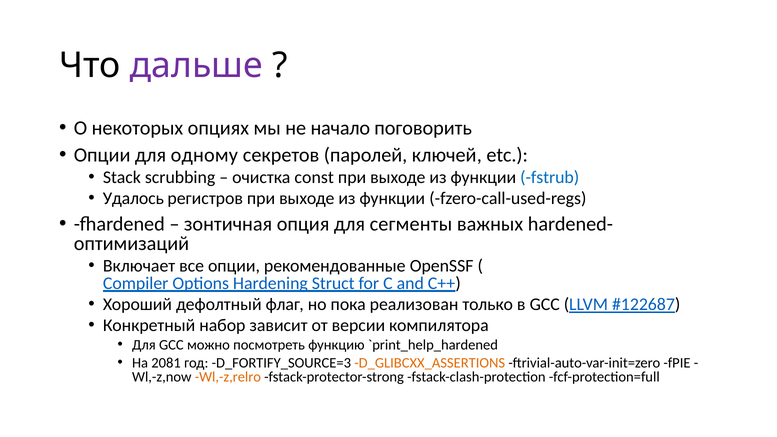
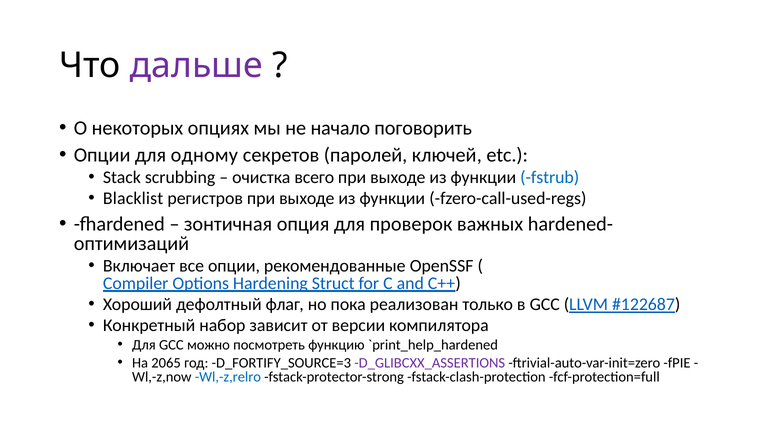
const: const -> всего (314, 177)
Удалось: Удалось -> Blacklist (133, 198)
сегменты: сегменты -> проверок (411, 224)
2081: 2081 -> 2065 (166, 363)
D_GLIBCXX_ASSERTIONS colour: orange -> purple (430, 363)
Wl,-z,relro colour: orange -> blue (228, 377)
